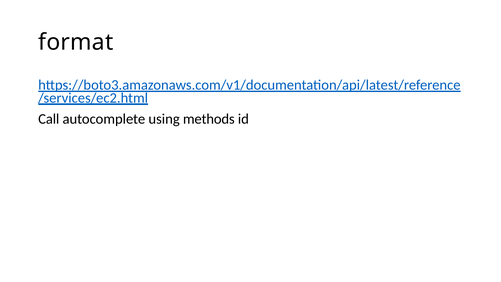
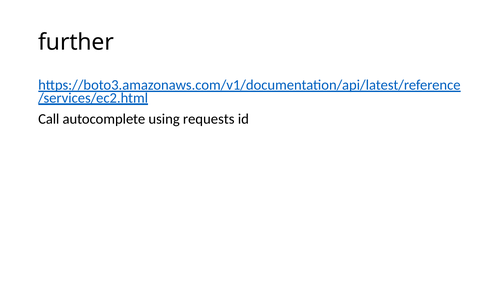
format: format -> further (76, 42)
methods: methods -> requests (209, 119)
